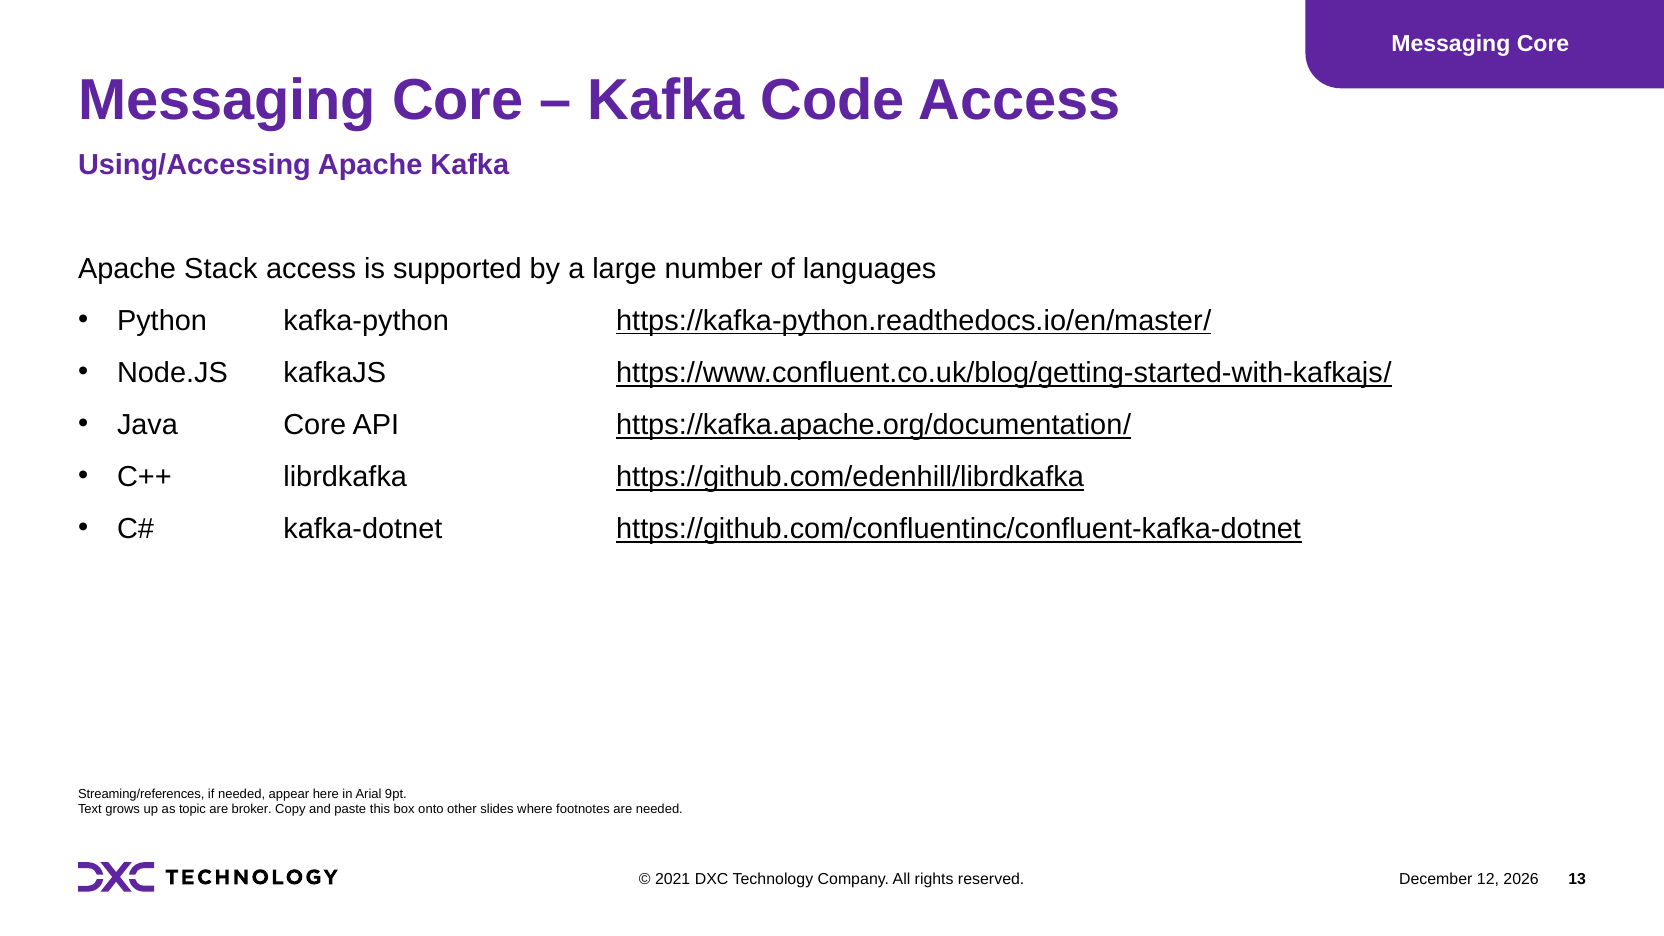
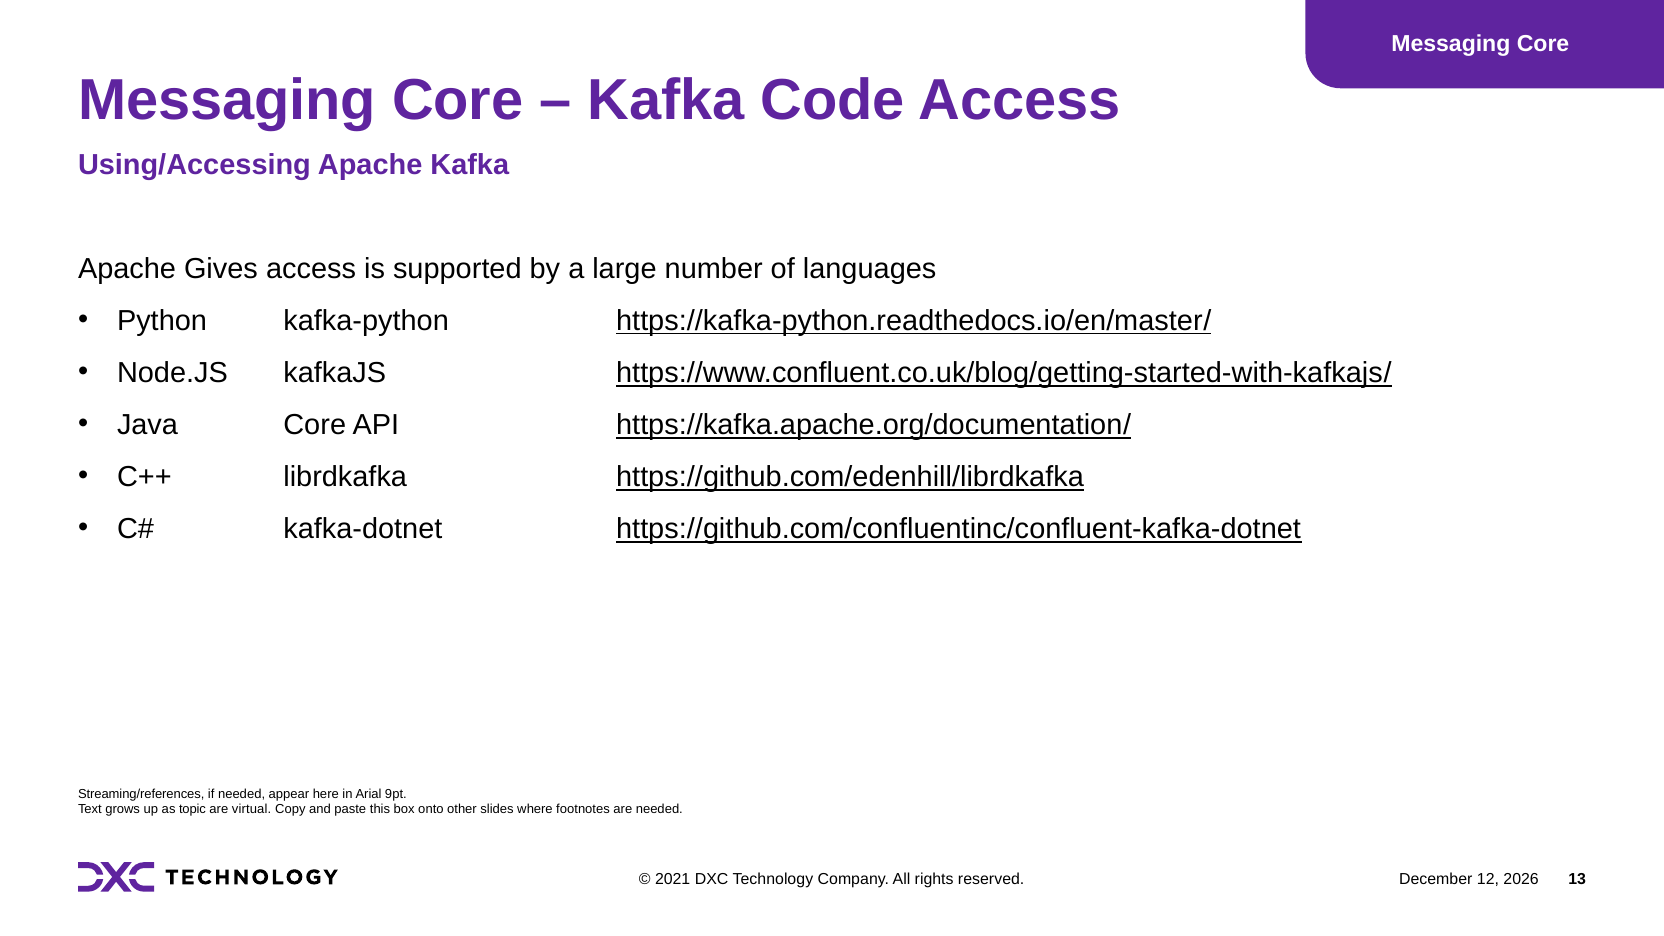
Stack: Stack -> Gives (221, 269)
broker: broker -> virtual (252, 810)
